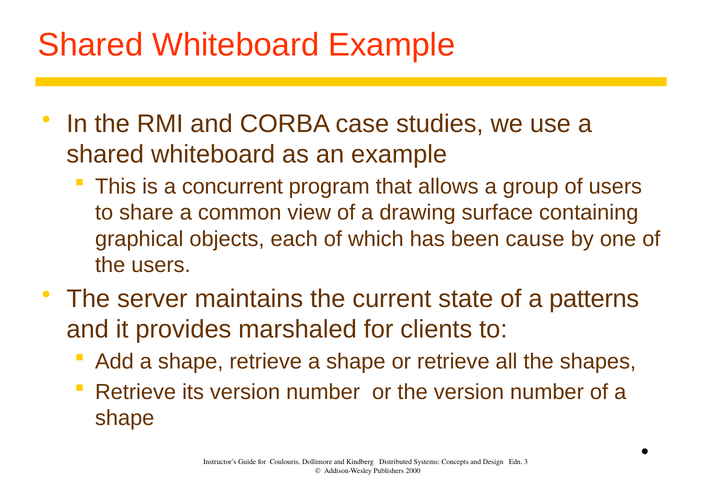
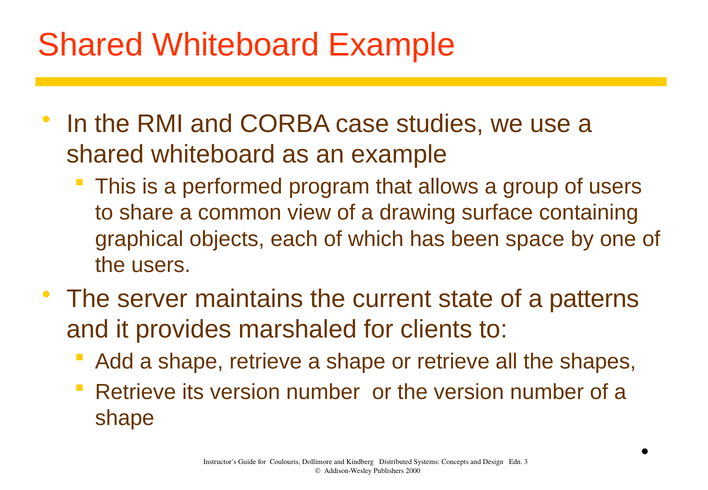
concurrent: concurrent -> performed (232, 187)
cause: cause -> space (535, 239)
